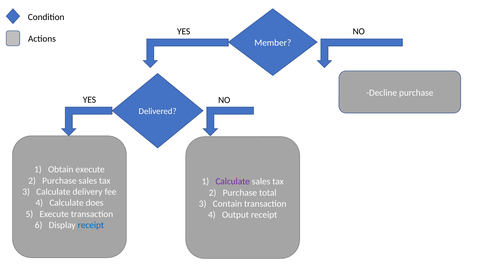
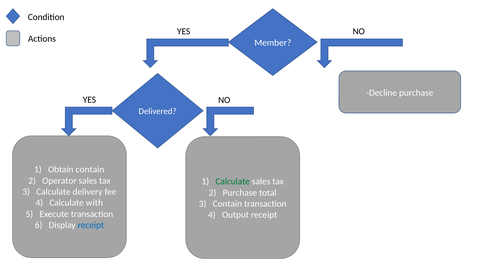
Obtain execute: execute -> contain (90, 170)
Purchase: Purchase -> Operator (59, 181)
Calculate colour: purple -> green (233, 181)
does: does -> with (94, 203)
